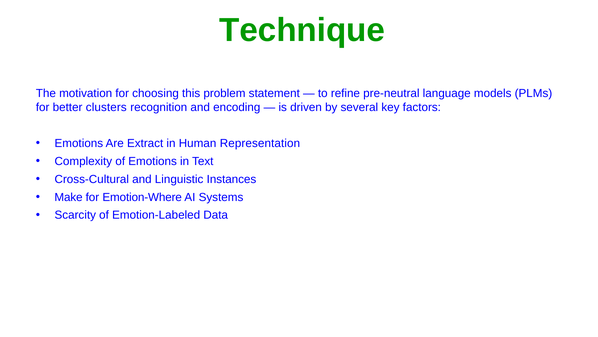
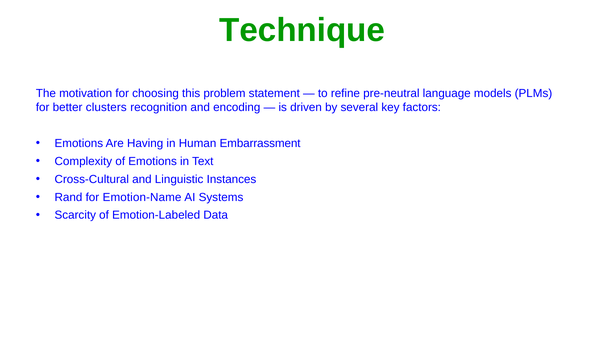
Extract: Extract -> Having (145, 143)
Representation: Representation -> Embarrassment (260, 143)
Make: Make -> Rand (68, 197)
Emotion-Where: Emotion-Where -> Emotion-Name (142, 197)
